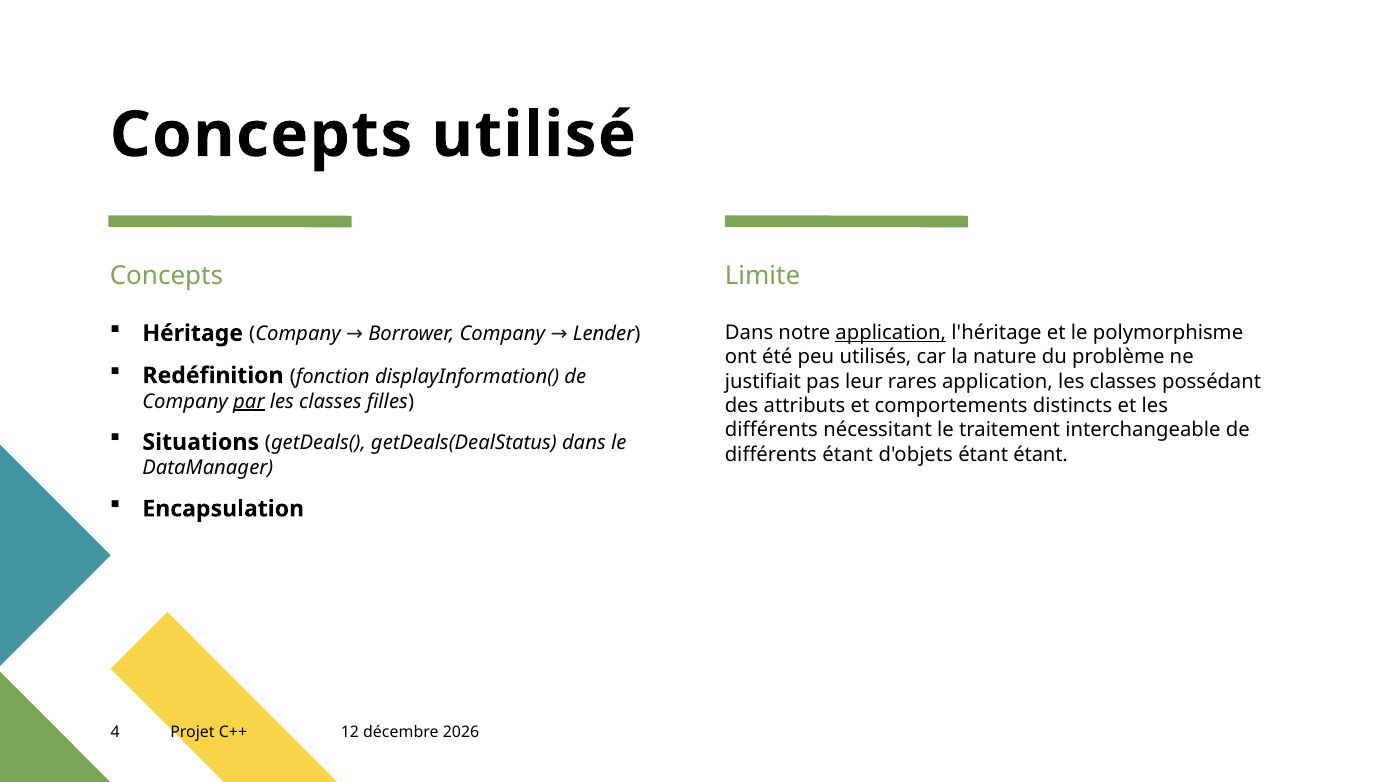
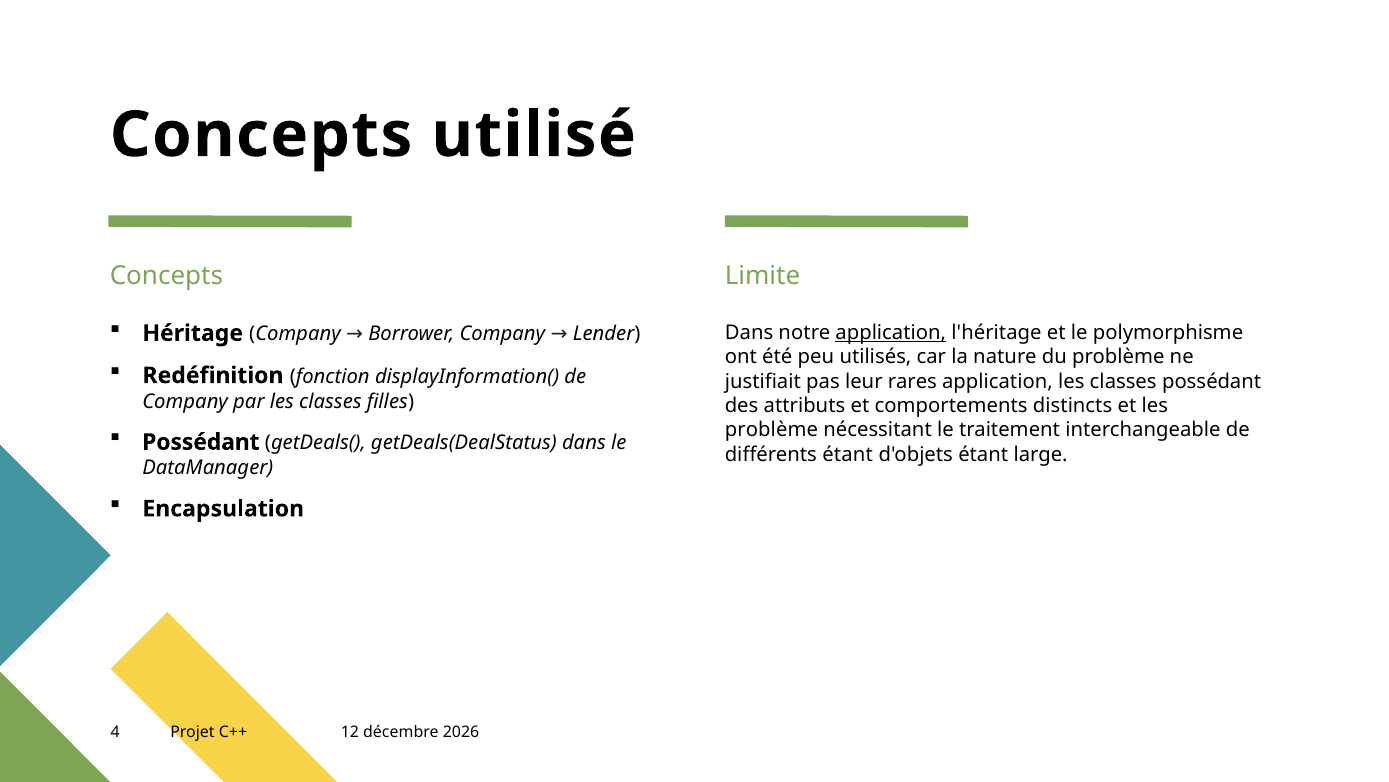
par underline: present -> none (249, 401)
différents: différents -> problème (771, 430)
Situations: Situations -> Possédant (201, 442)
étant étant: étant -> large (1041, 454)
